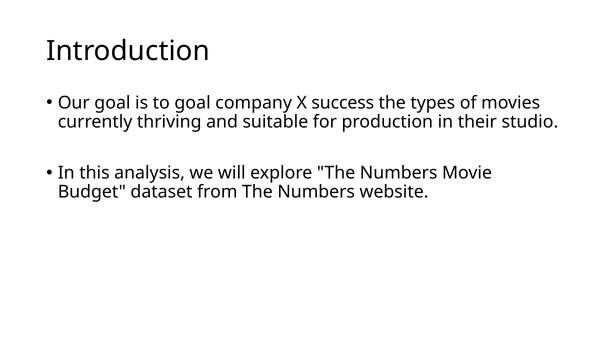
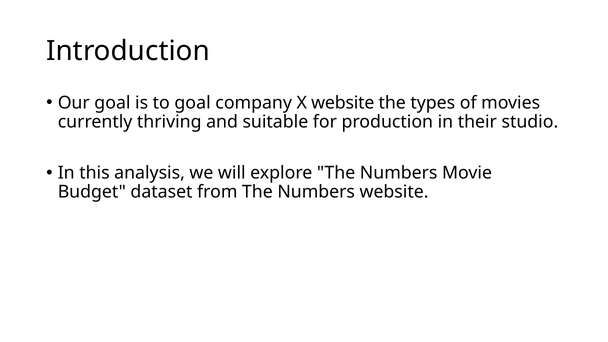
X success: success -> website (343, 103)
